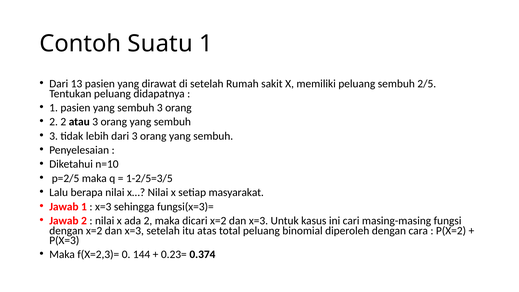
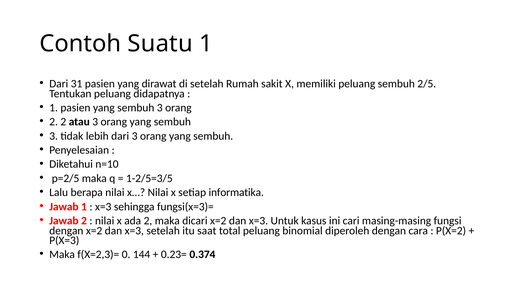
13: 13 -> 31 (77, 84)
masyarakat: masyarakat -> informatika (236, 192)
atas: atas -> saat (207, 231)
